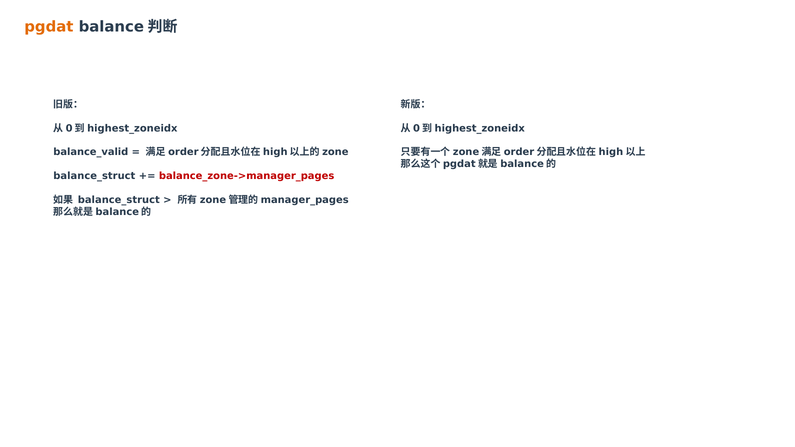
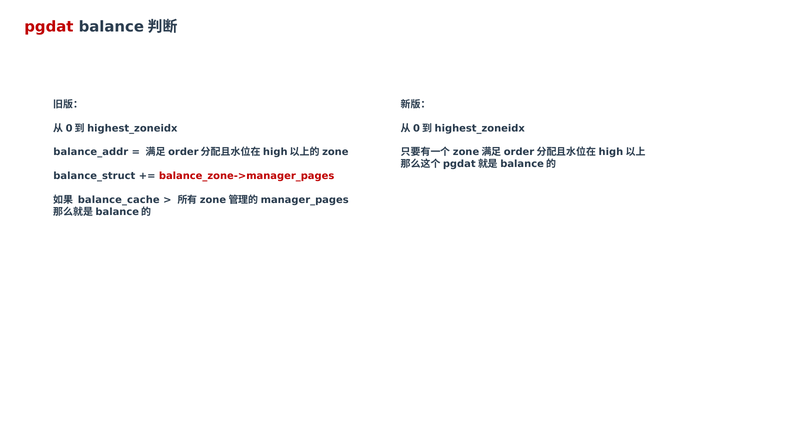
pgdat colour: orange -> red (49, 27)
balance_valid: balance_valid -> balance_addr (91, 152)
balance_struct: balance_struct -> balance_cache (119, 200)
